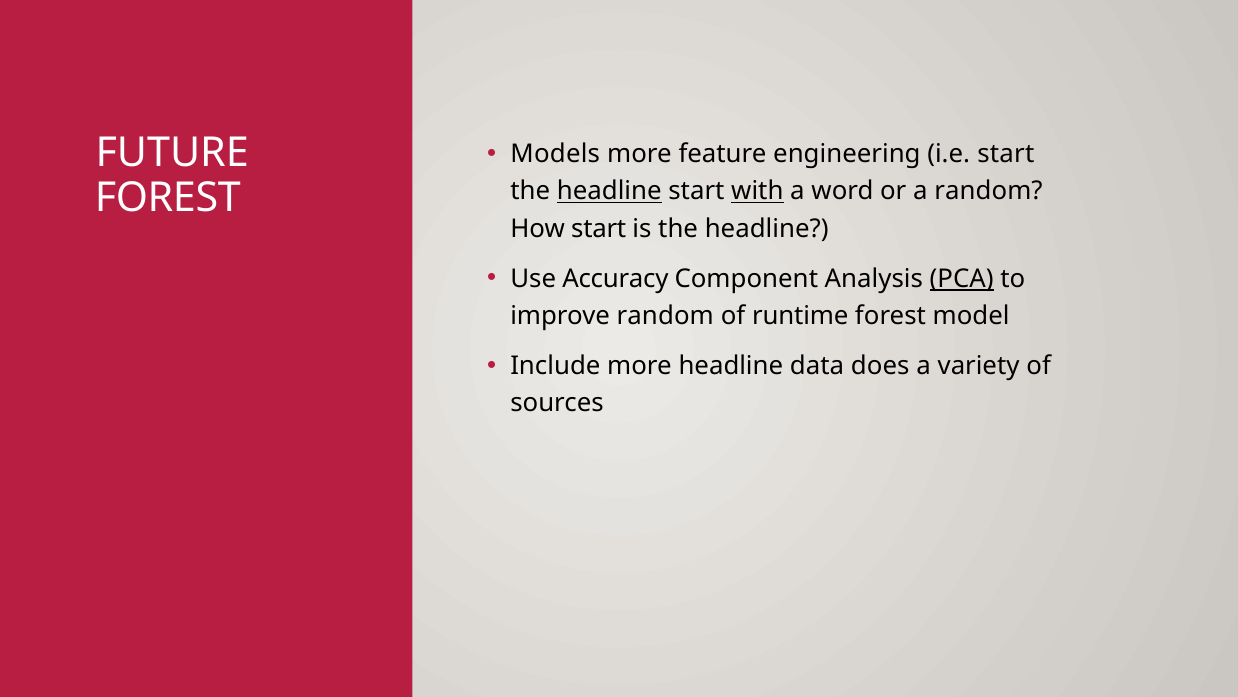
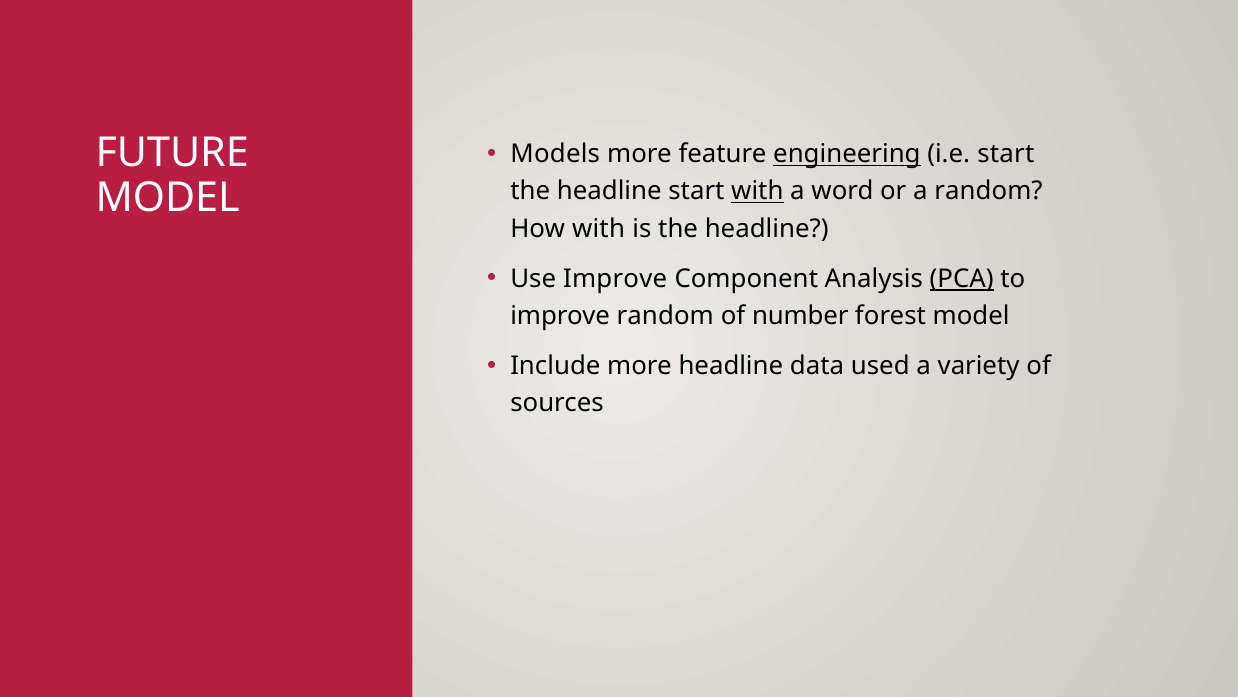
engineering underline: none -> present (847, 154)
headline underline: present -> none (609, 191)
FOREST: FOREST -> MODEL (168, 197)
How start: start -> with (599, 228)
Use Accuracy: Accuracy -> Improve (615, 279)
runtime: runtime -> number (800, 316)
does: does -> used (880, 366)
